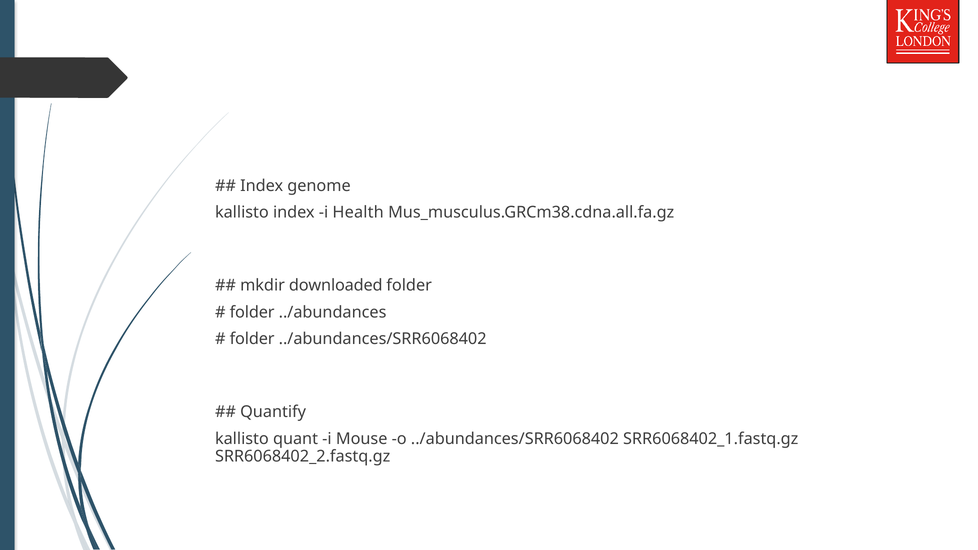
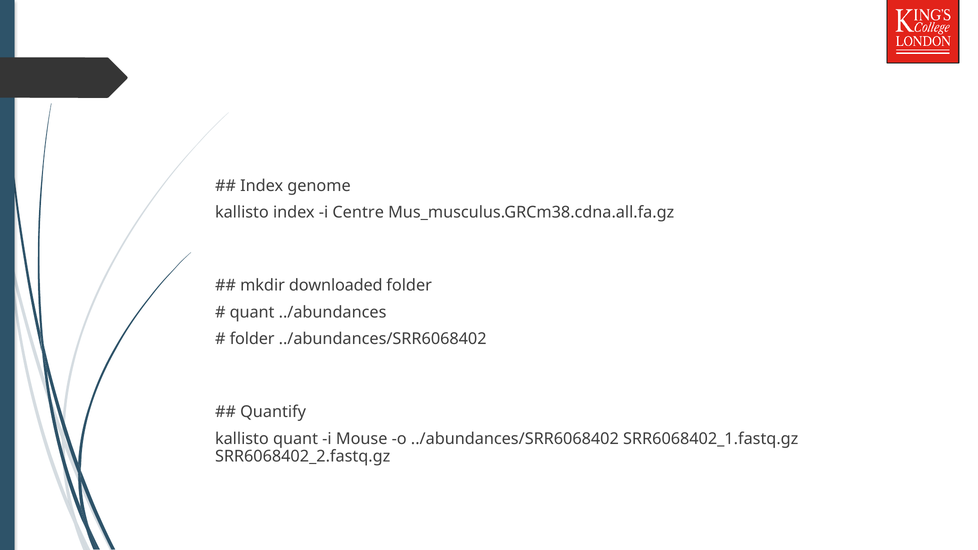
Health: Health -> Centre (358, 212)
folder: folder -> quant (252, 312)
